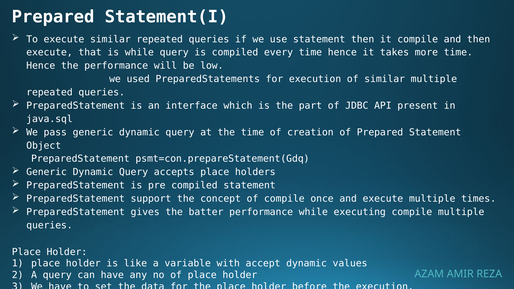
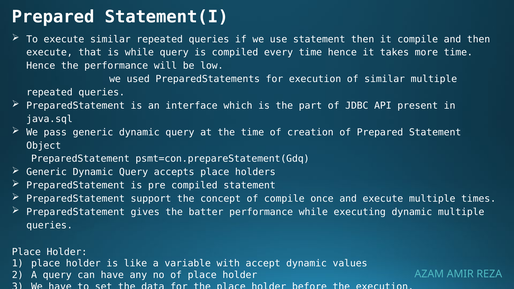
executing compile: compile -> dynamic (412, 212)
